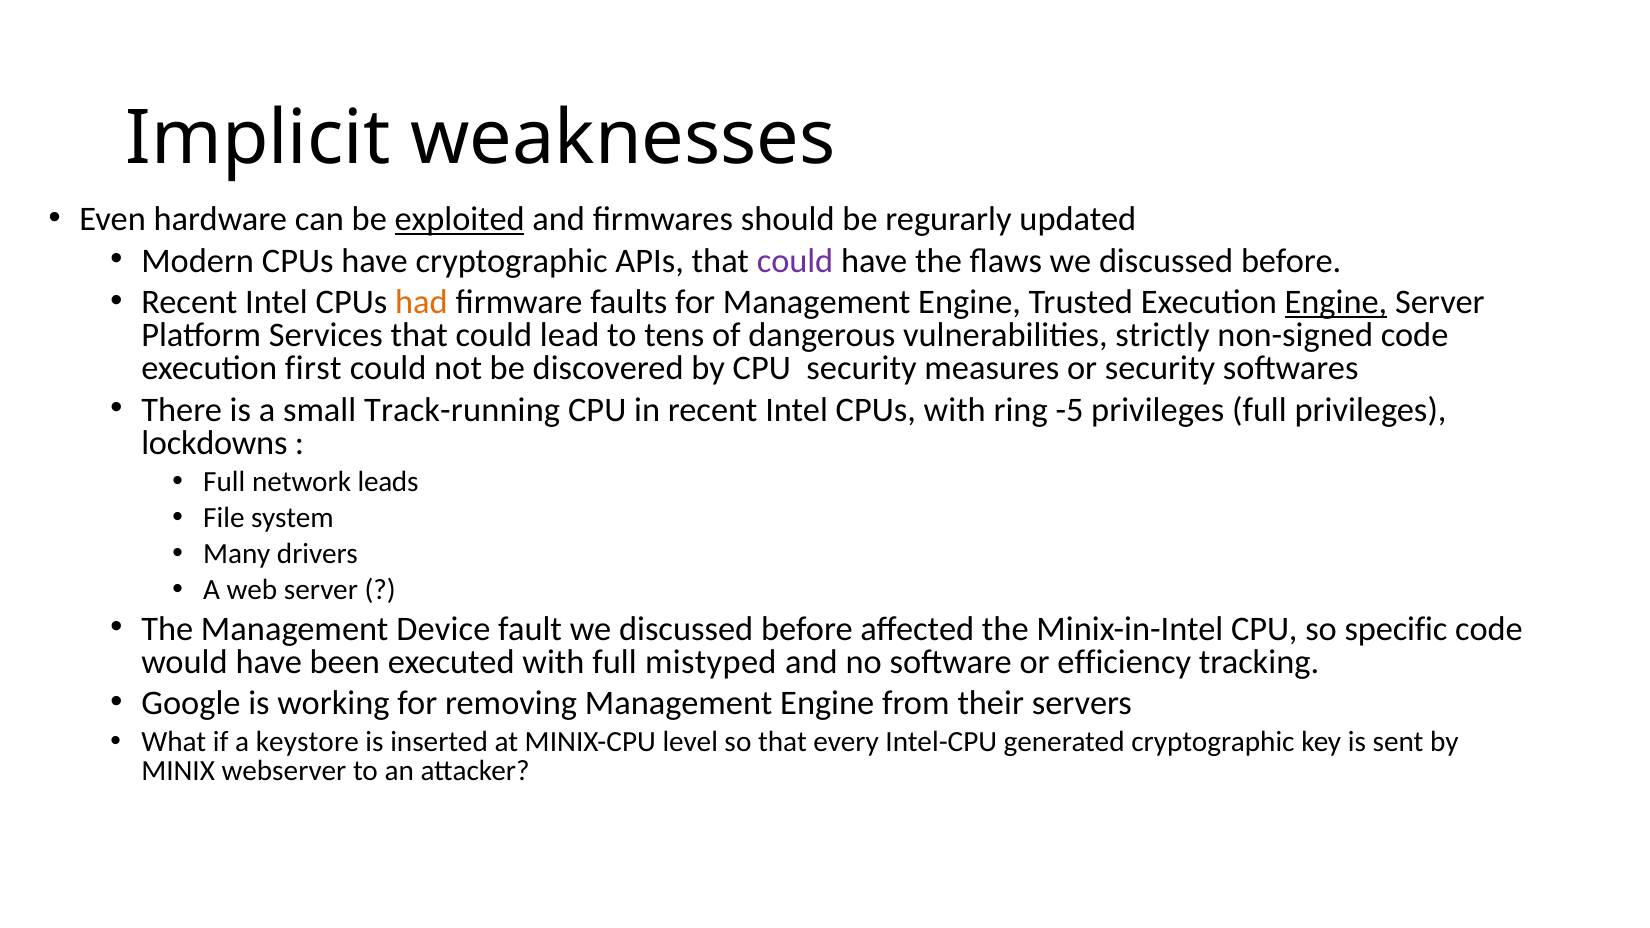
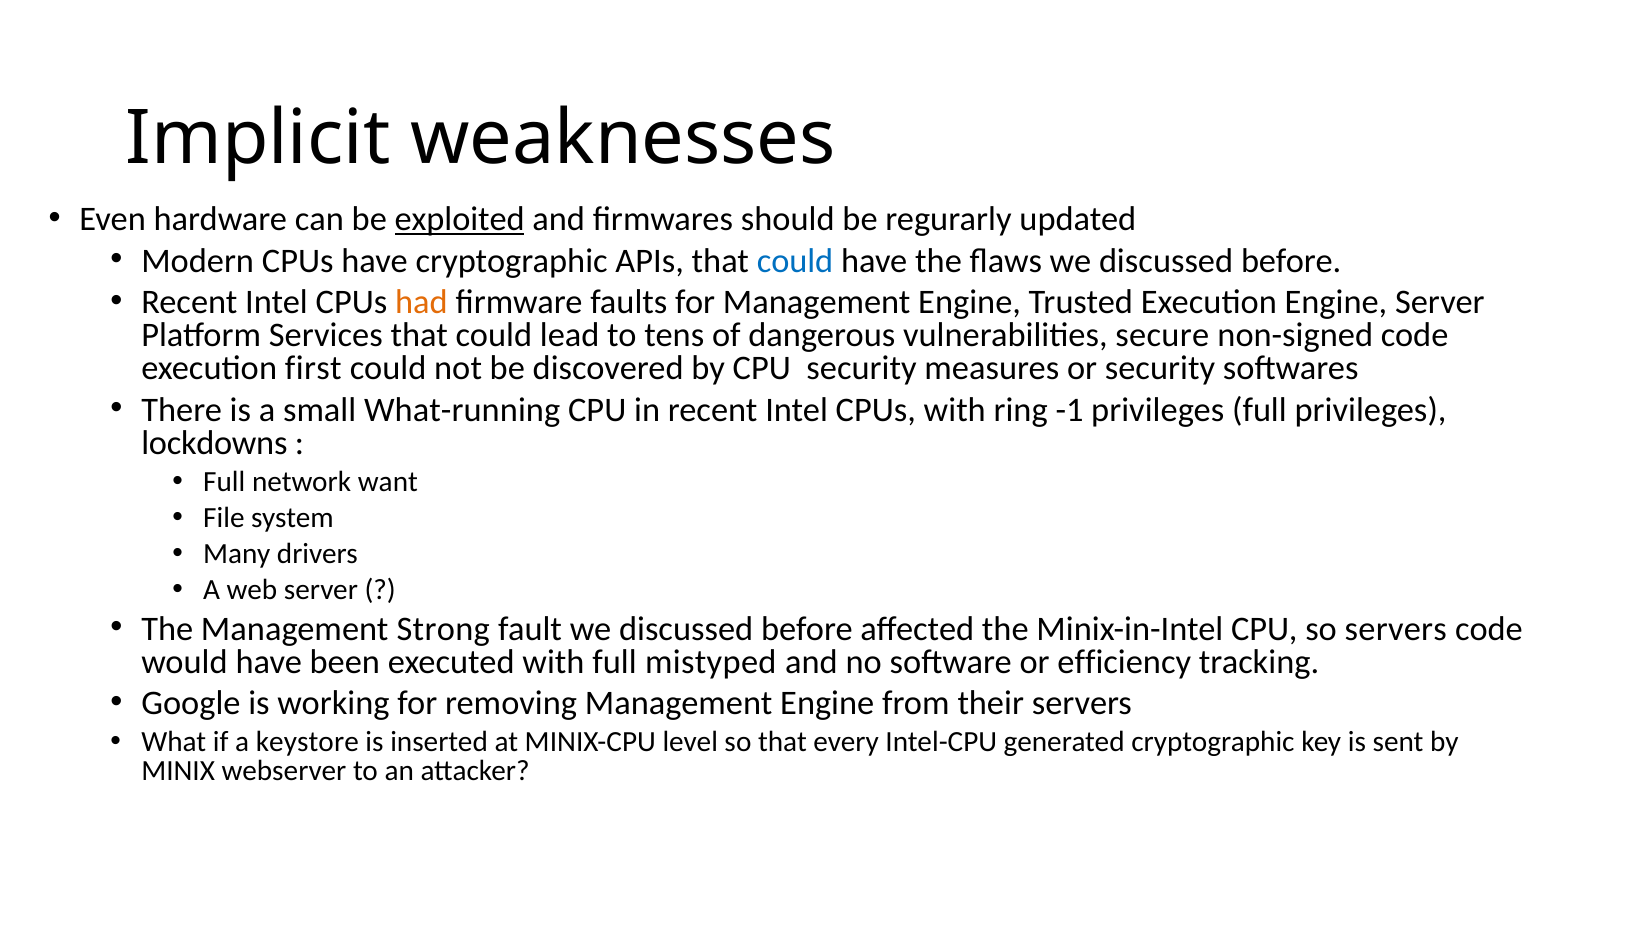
could colour: purple -> blue (795, 261)
Engine underline: present -> none (1336, 302)
strictly: strictly -> secure (1162, 335)
Track-running: Track-running -> What-running (462, 410)
-5: -5 -> -1 (1070, 410)
leads: leads -> want (388, 482)
Device: Device -> Strong (443, 629)
so specific: specific -> servers (1396, 629)
